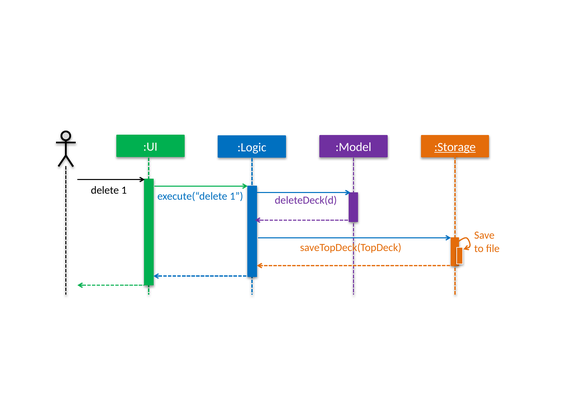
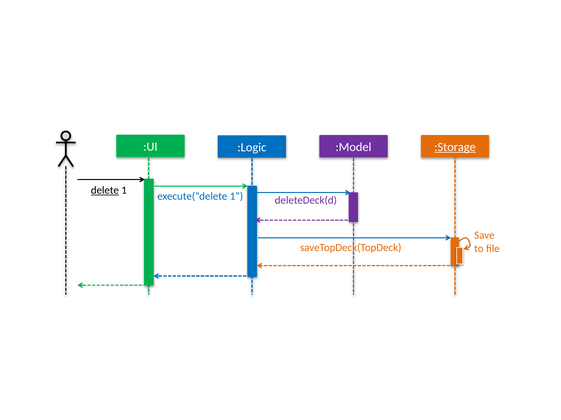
delete underline: none -> present (105, 191)
